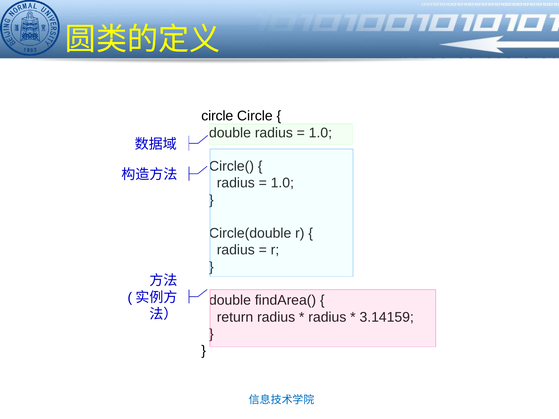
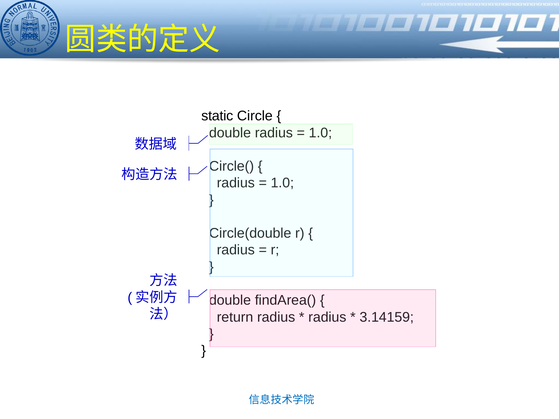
circle: circle -> static (217, 116)
